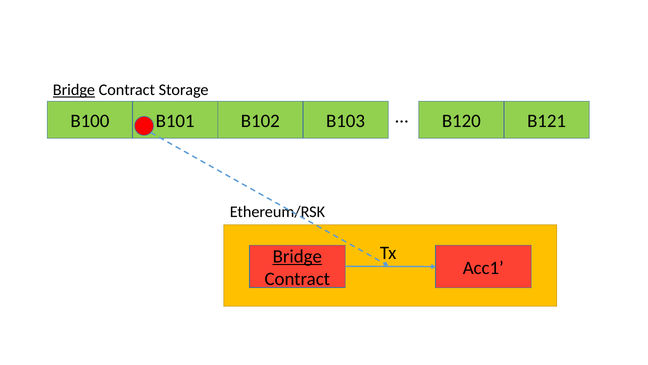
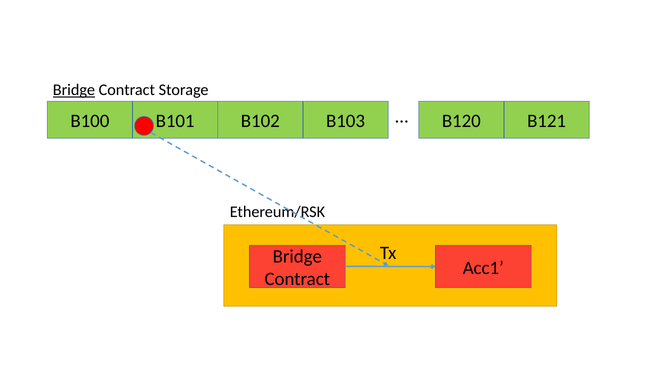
Bridge underline: present -> none (297, 256)
